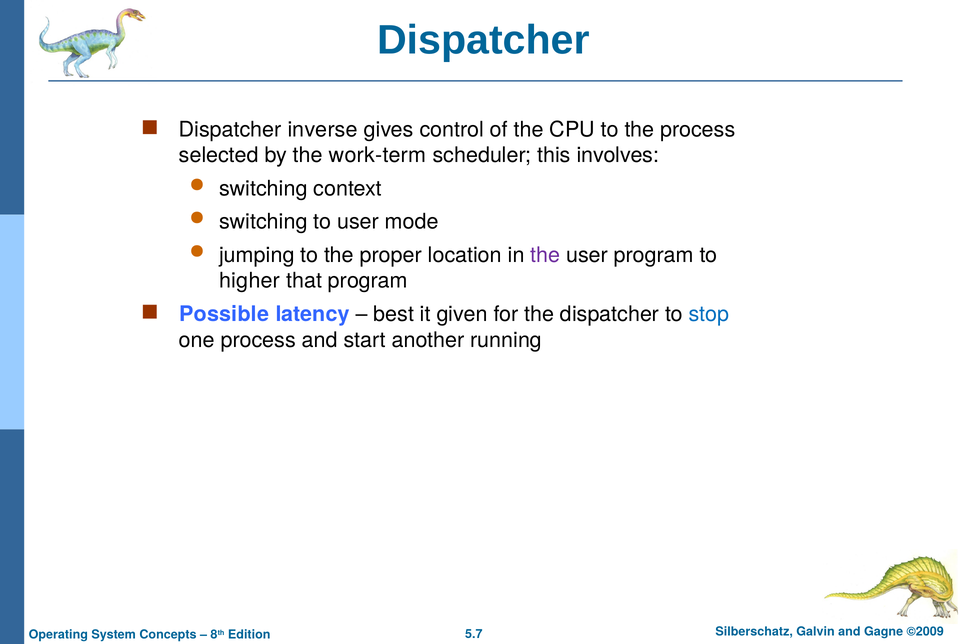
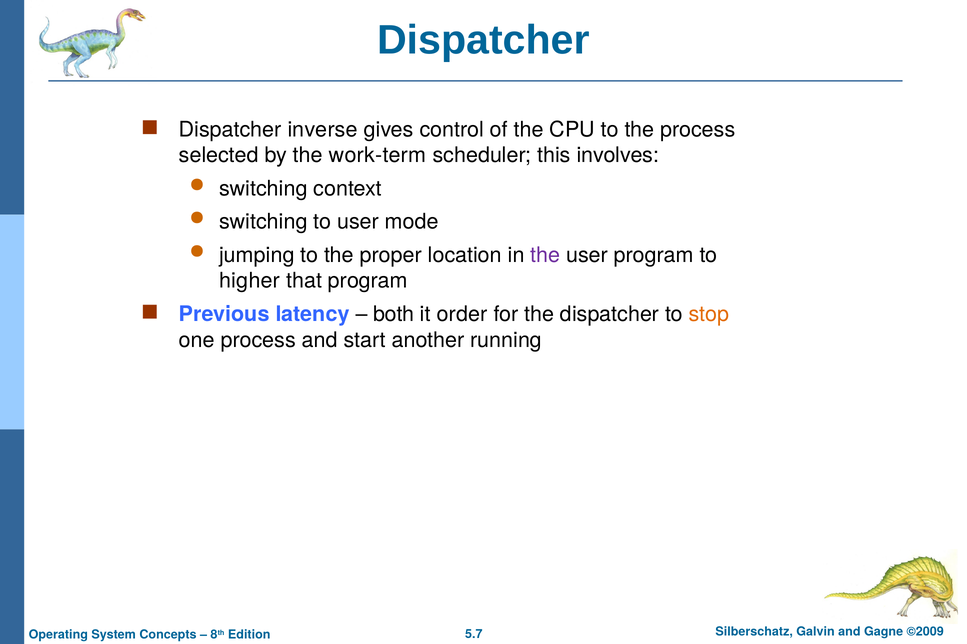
Possible: Possible -> Previous (224, 315)
best: best -> both (394, 315)
given: given -> order (462, 315)
stop colour: blue -> orange (709, 315)
